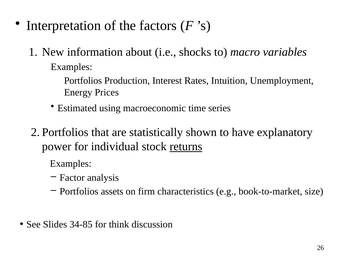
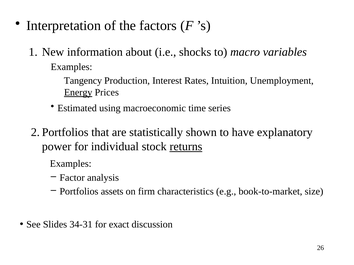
Portfolios: Portfolios -> Tangency (83, 81)
Energy underline: none -> present (78, 93)
34-85: 34-85 -> 34-31 (81, 225)
think: think -> exact (119, 225)
